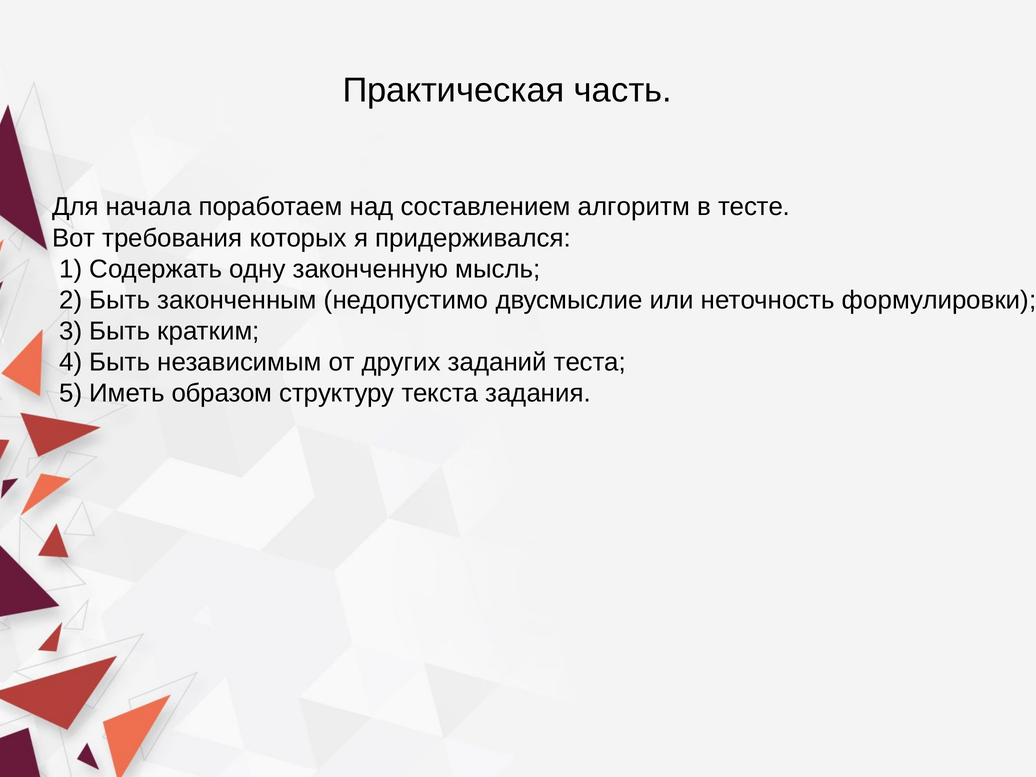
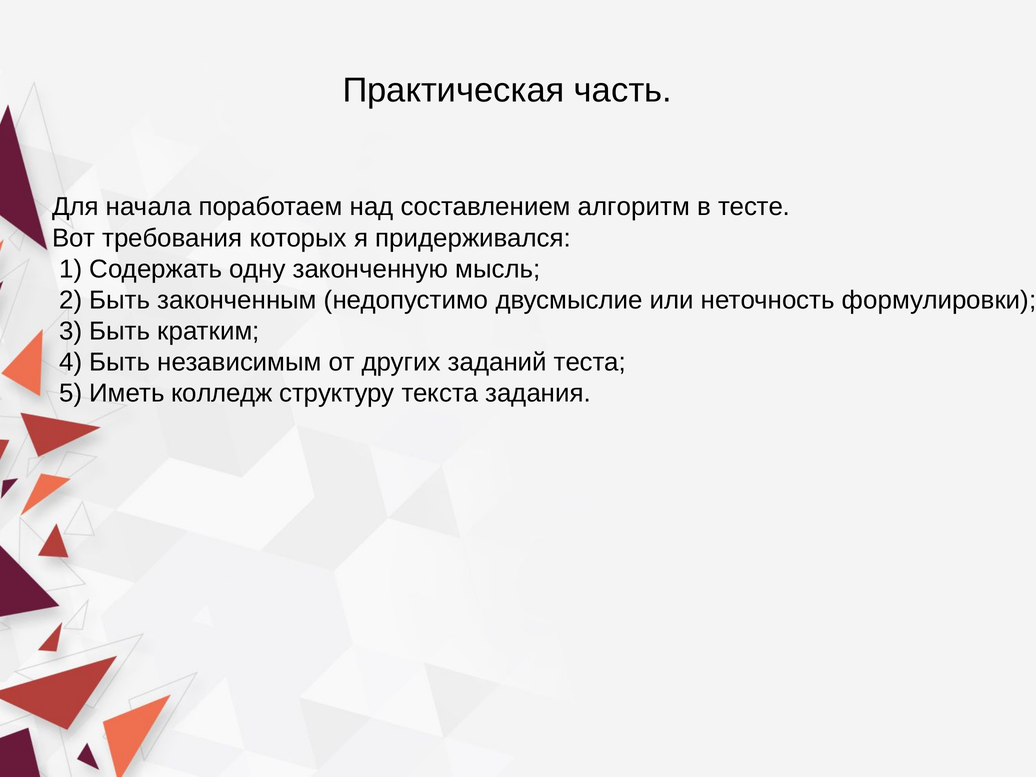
образом: образом -> колледж (222, 393)
